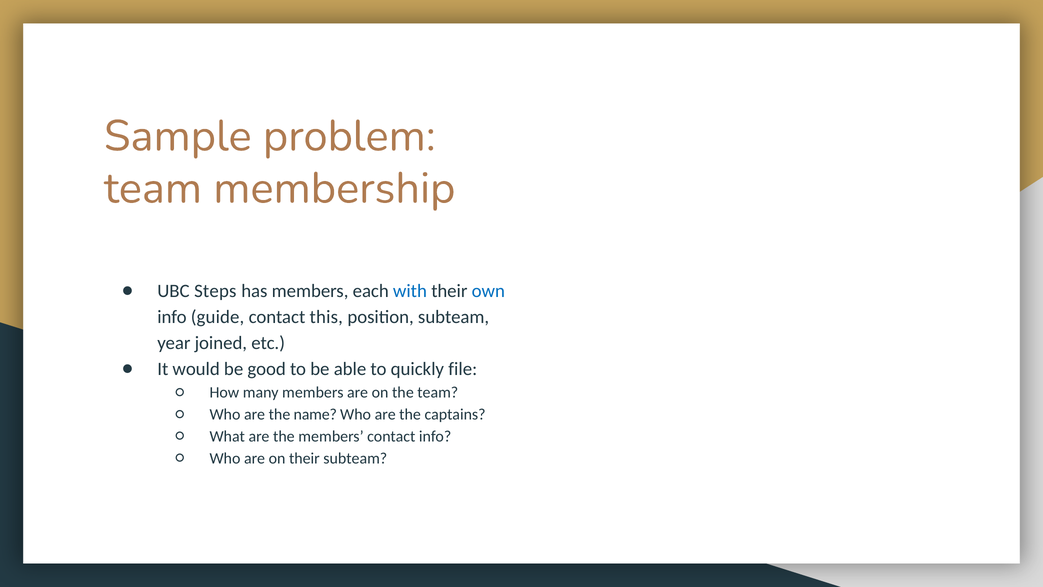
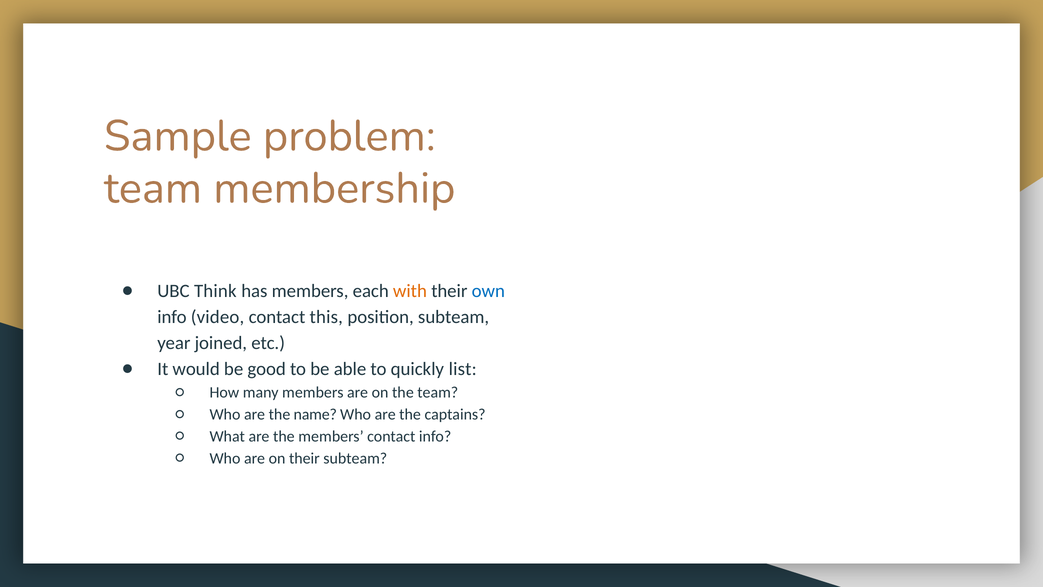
Steps: Steps -> Think (215, 291)
with colour: blue -> orange (410, 291)
guide: guide -> video (218, 317)
file: file -> list (463, 369)
